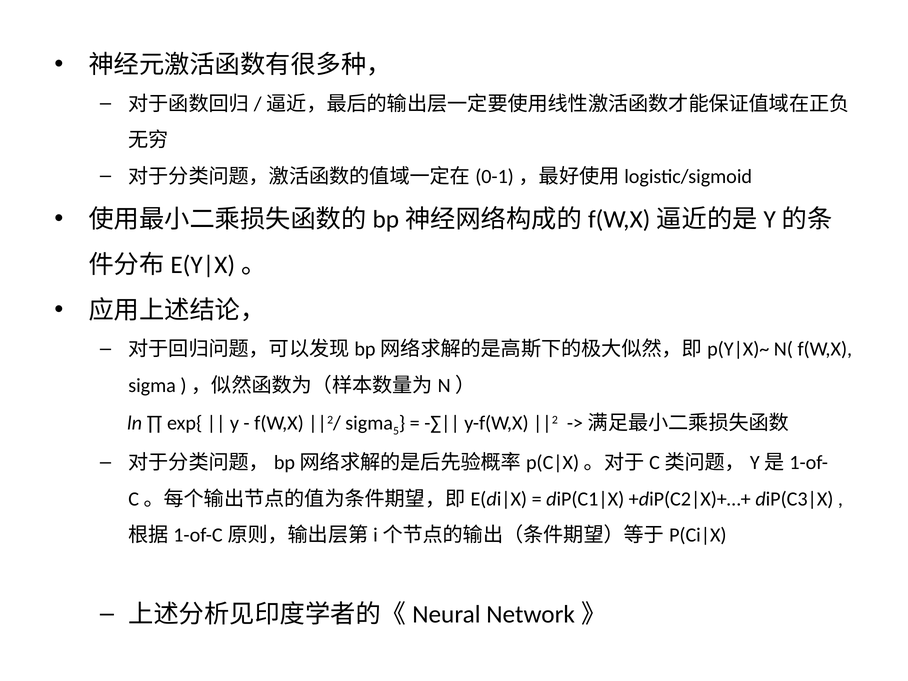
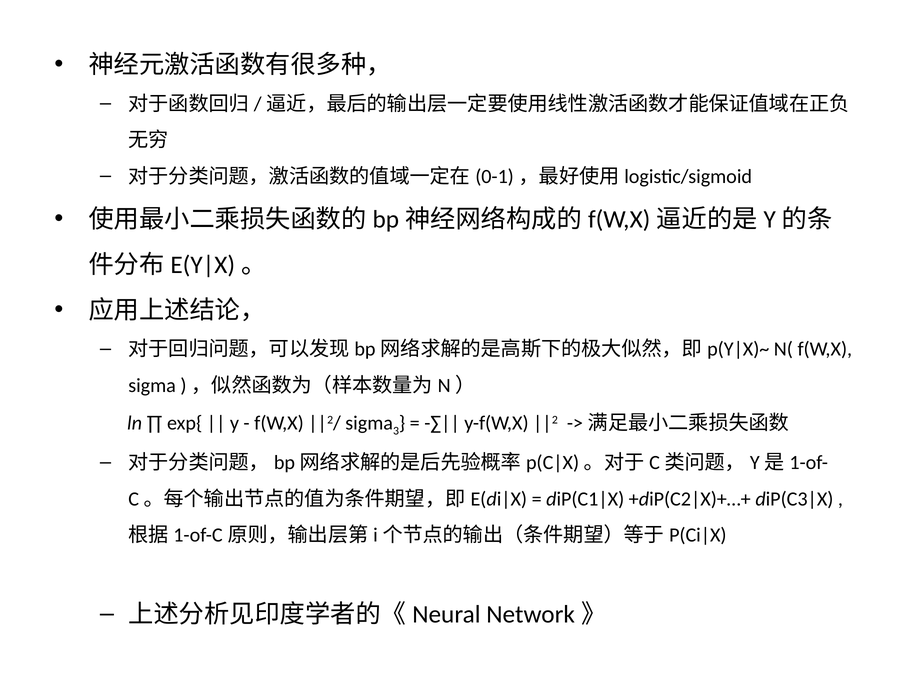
5: 5 -> 3 (396, 431)
